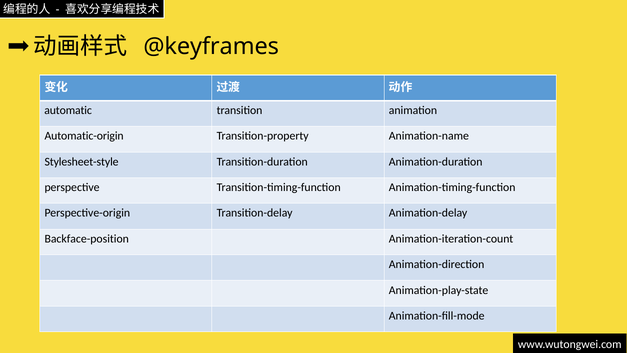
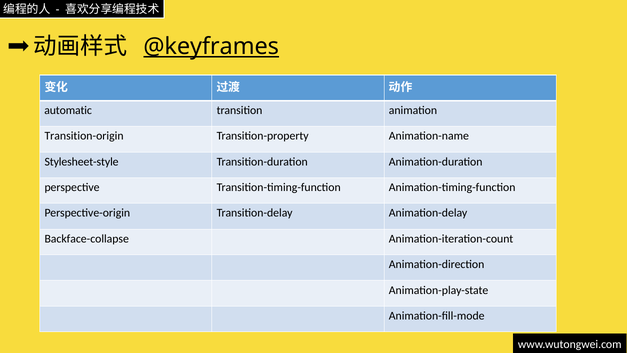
@keyframes underline: none -> present (211, 47)
Automatic-origin: Automatic-origin -> Transition-origin (84, 136)
Backface-position: Backface-position -> Backface-collapse (87, 239)
